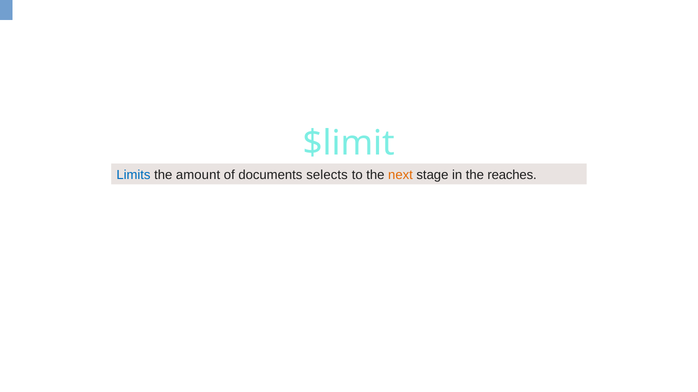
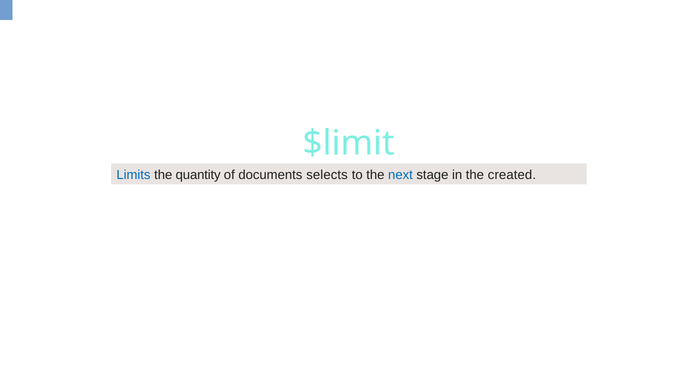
amount: amount -> quantity (198, 175)
next colour: orange -> blue (400, 175)
reaches: reaches -> created (512, 175)
